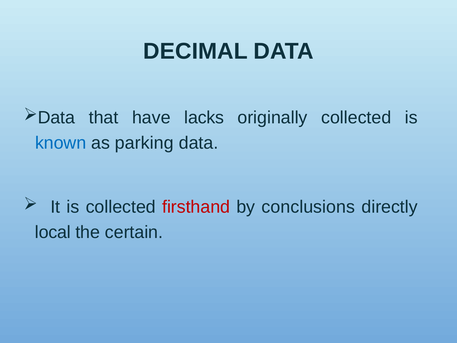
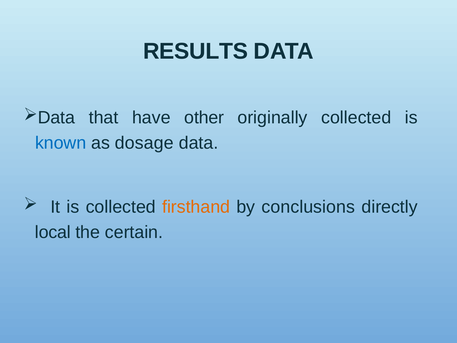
DECIMAL: DECIMAL -> RESULTS (196, 51)
lacks: lacks -> other (204, 117)
parking: parking -> dosage (144, 143)
firsthand colour: red -> orange (196, 207)
